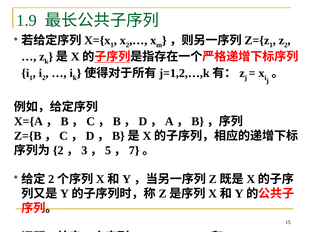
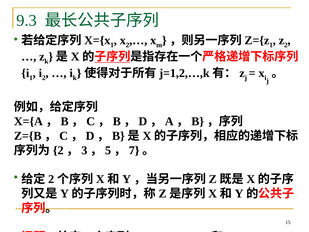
1.9: 1.9 -> 9.3 (27, 21)
